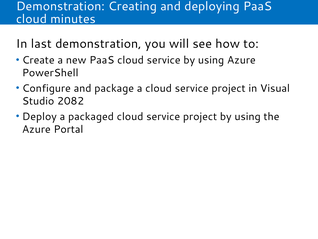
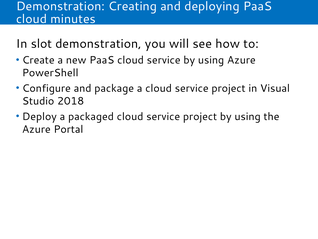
last: last -> slot (41, 44)
2082: 2082 -> 2018 (71, 101)
